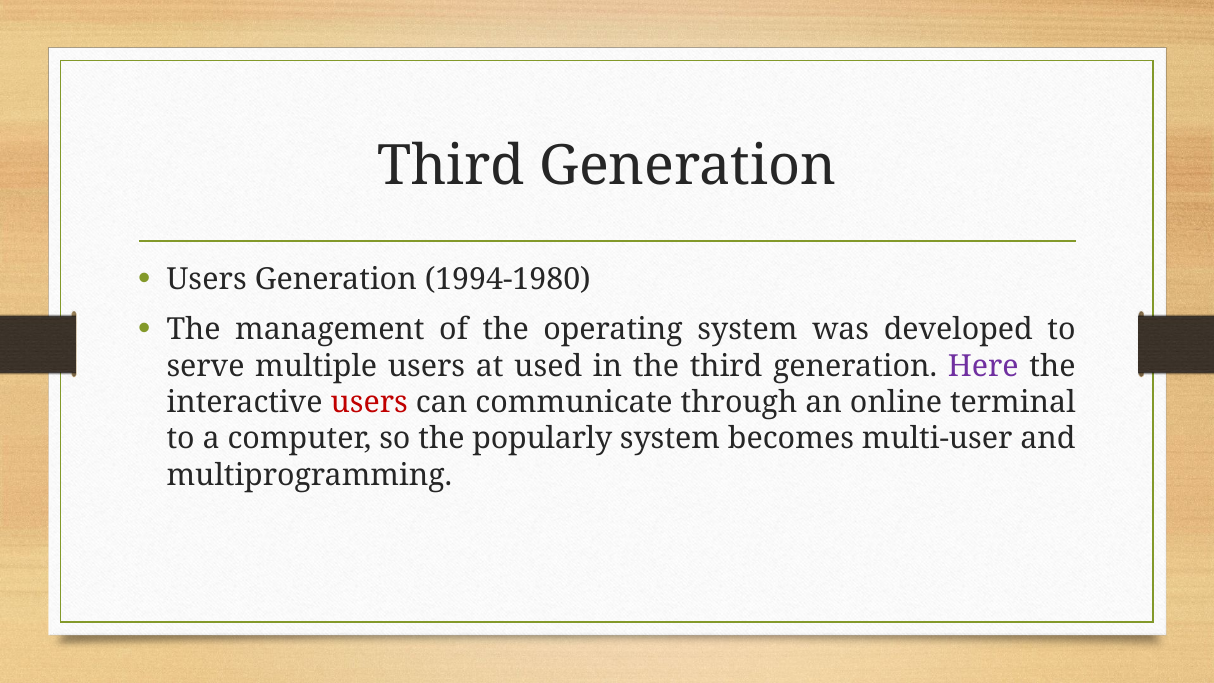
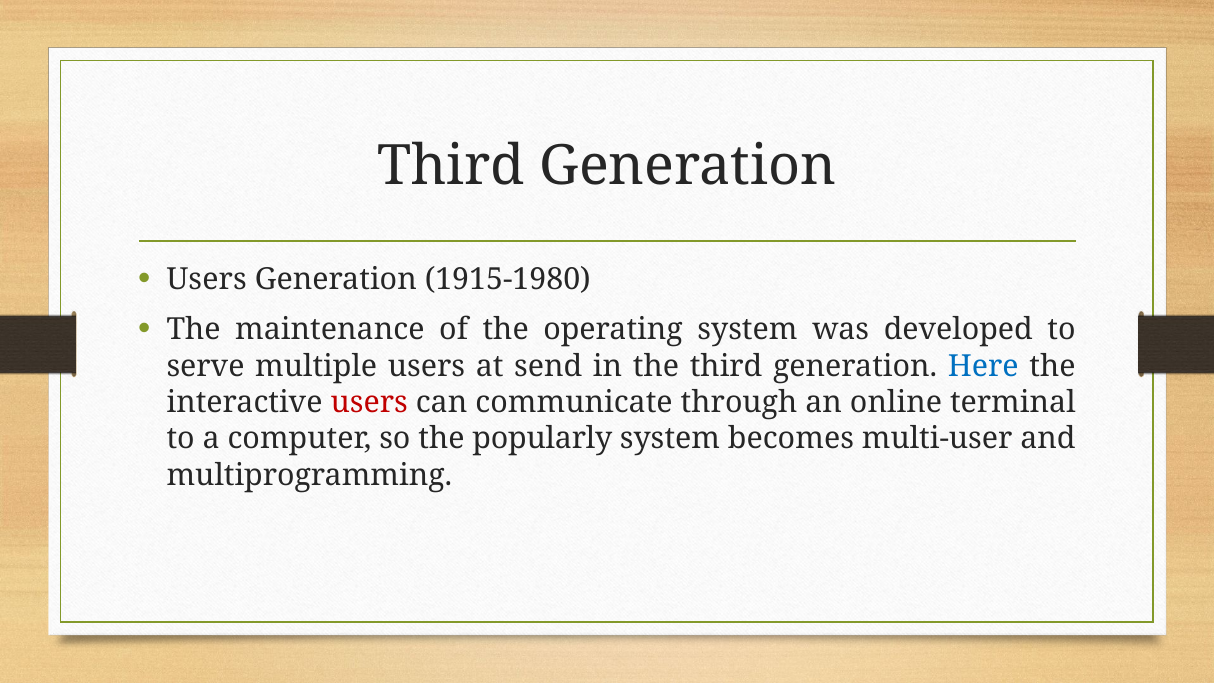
1994-1980: 1994-1980 -> 1915-1980 (508, 280)
management: management -> maintenance (330, 330)
used: used -> send (548, 366)
Here colour: purple -> blue (983, 366)
